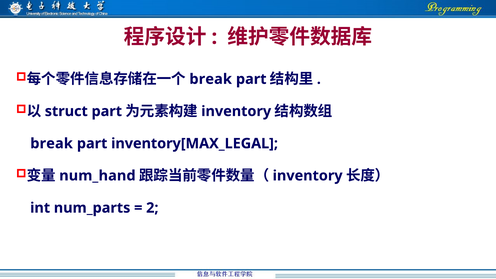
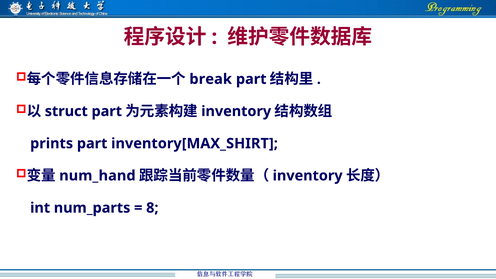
break: break -> prints (52, 143)
inventory[MAX_LEGAL: inventory[MAX_LEGAL -> inventory[MAX_SHIRT (195, 143)
2: 2 -> 8 (152, 208)
